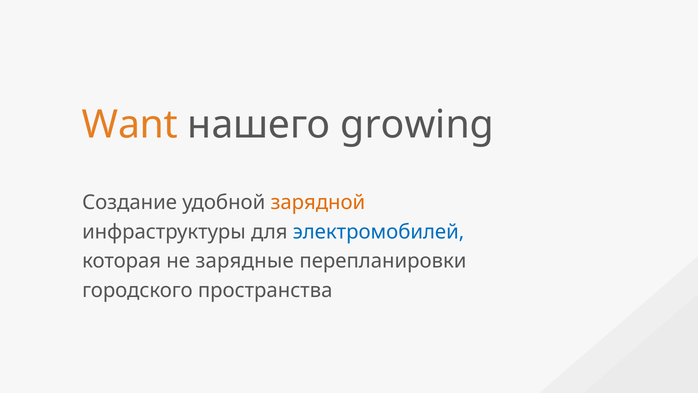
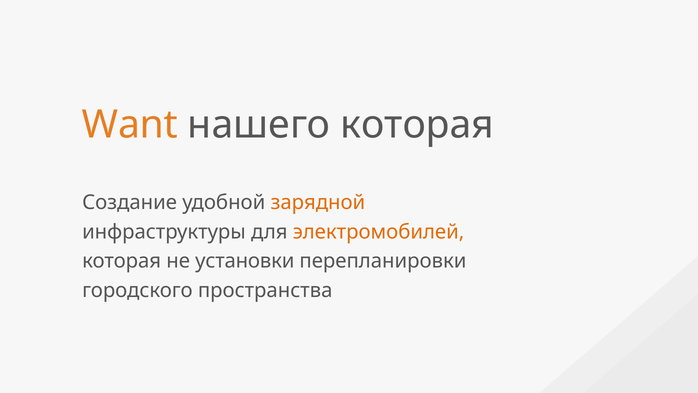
нашего growing: growing -> которая (417, 125)
электромобилей colour: blue -> orange (379, 232)
зарядные: зарядные -> установки (245, 261)
